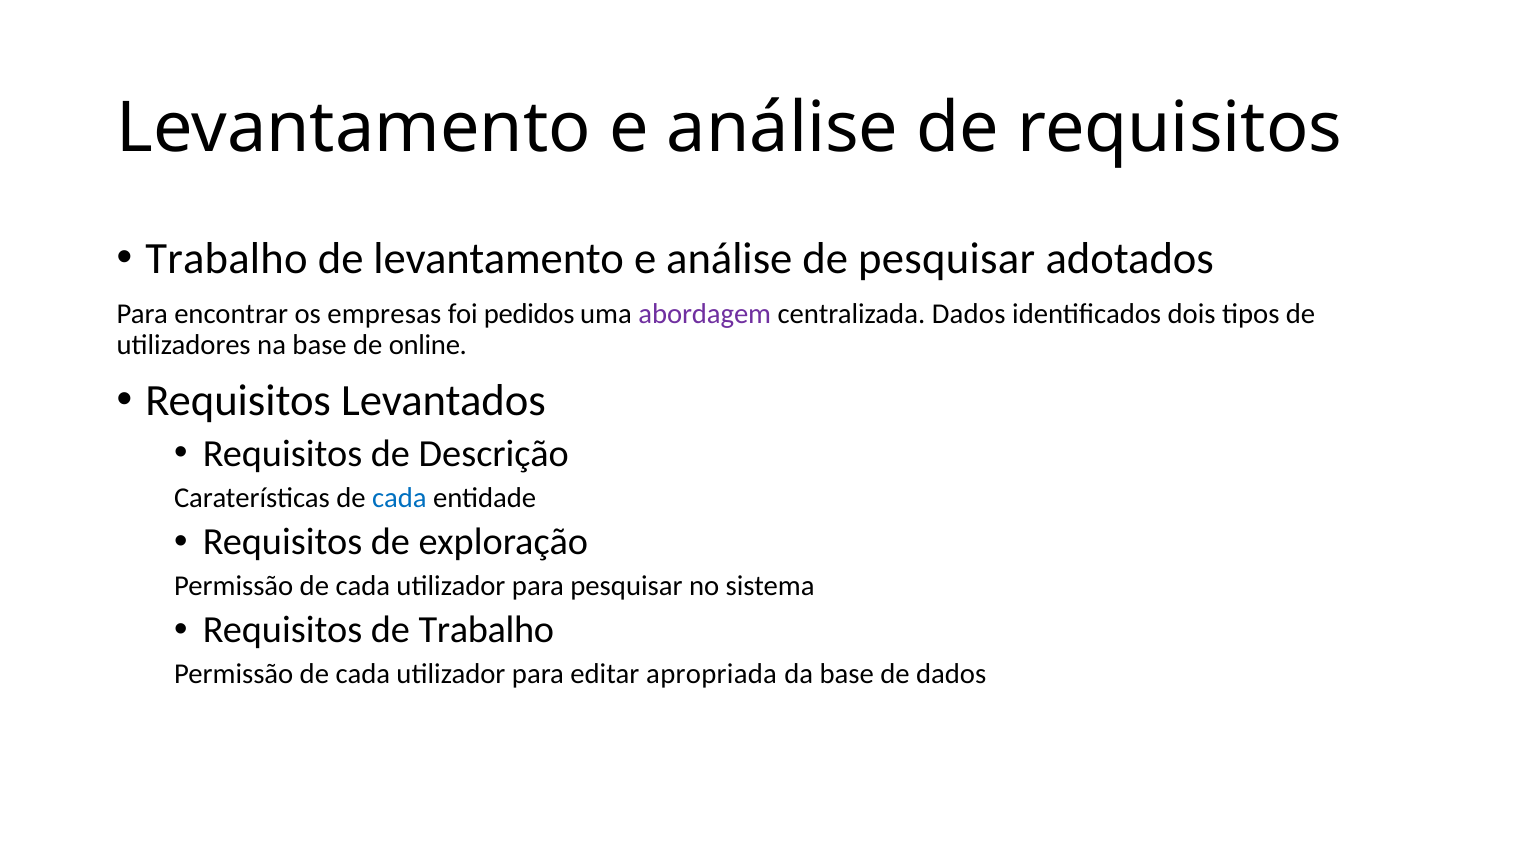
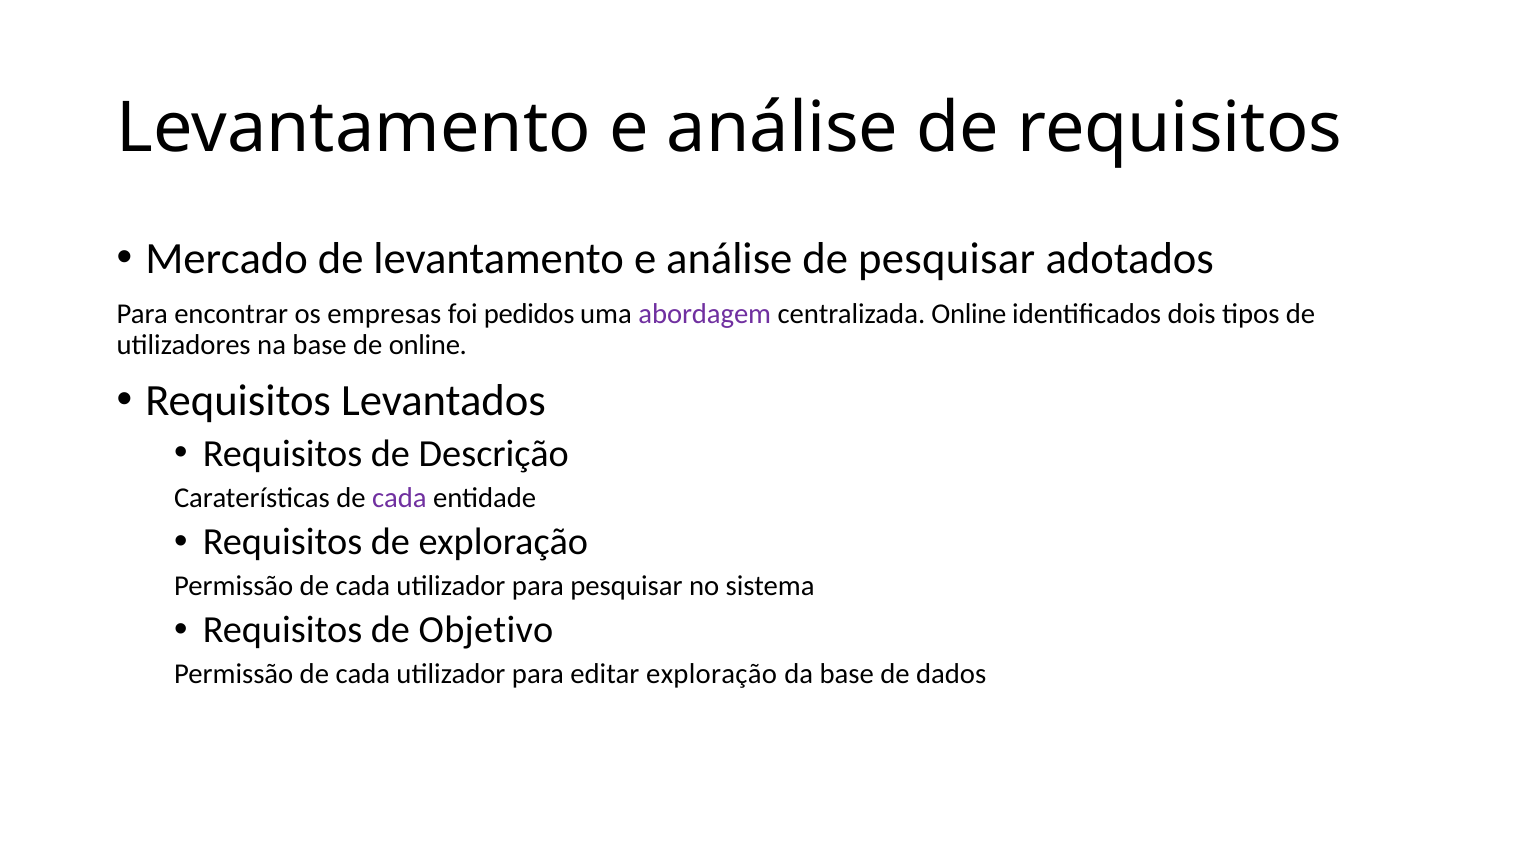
Trabalho: Trabalho -> Mercado (227, 259)
centralizada Dados: Dados -> Online (969, 315)
cada colour: blue -> purple (399, 498)
de Trabalho: Trabalho -> Objetivo (486, 630)
editar apropriada: apropriada -> exploração (712, 674)
